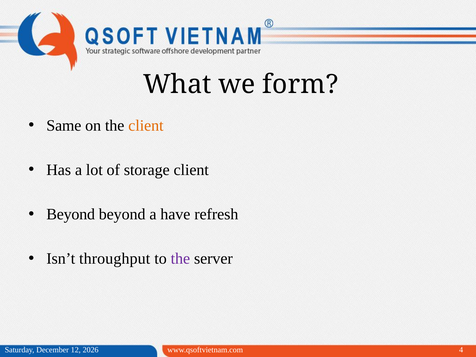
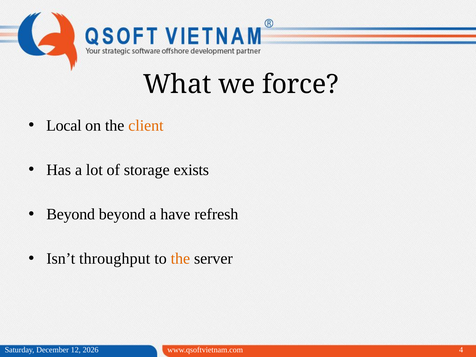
form: form -> force (300, 85)
Same: Same -> Local (64, 125)
storage client: client -> exists (191, 170)
the colour: purple -> orange (180, 259)
